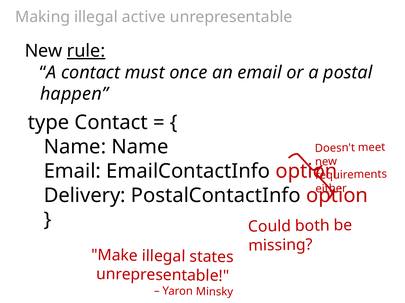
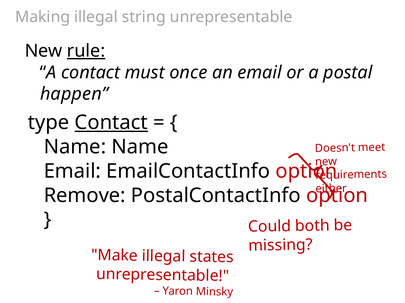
active: active -> string (144, 17)
Contact underline: none -> present (111, 123)
Delivery: Delivery -> Remove (85, 196)
